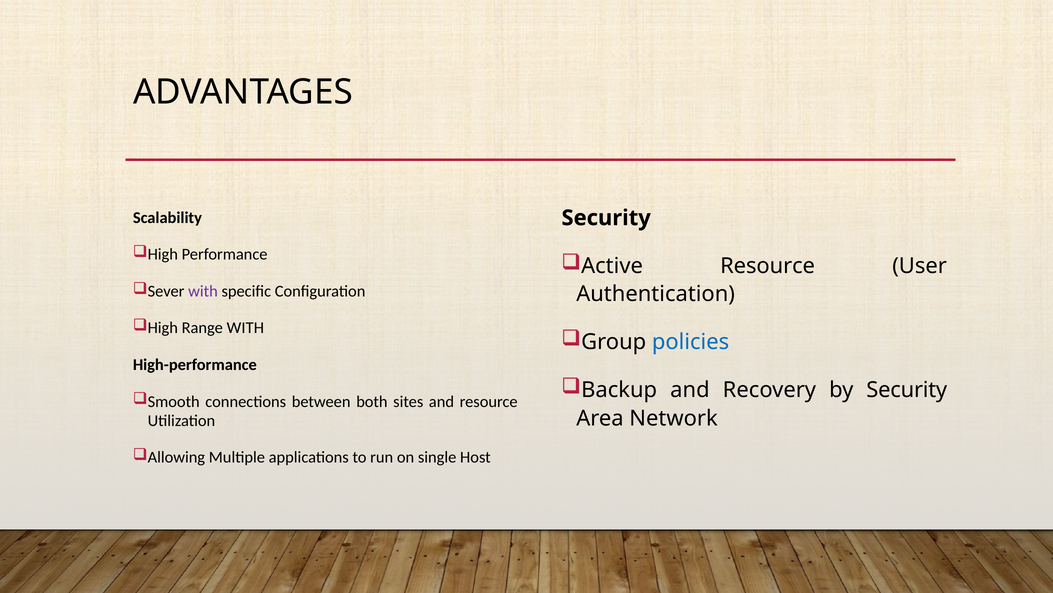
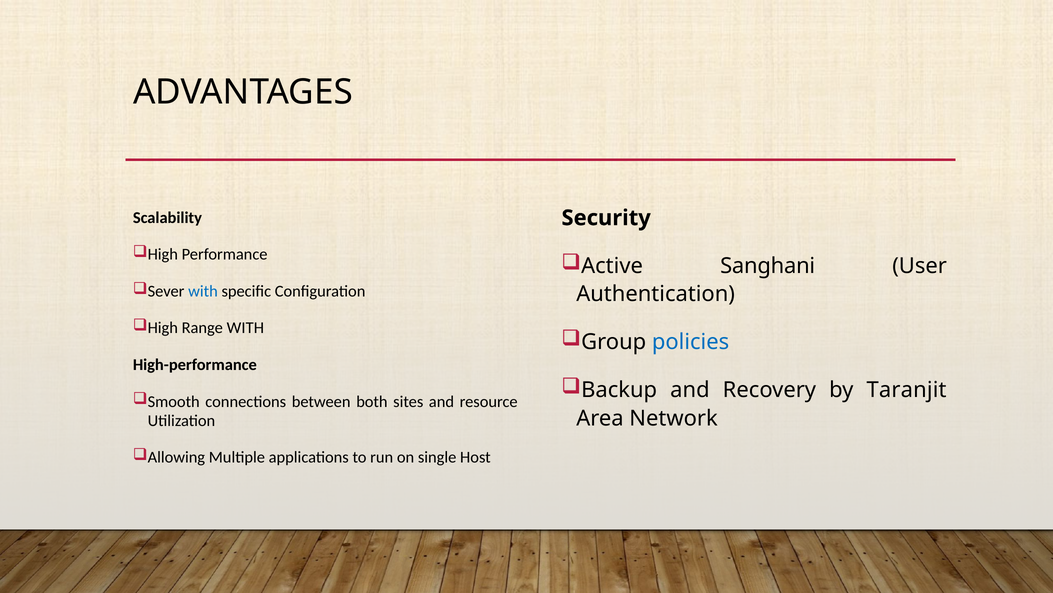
Active Resource: Resource -> Sanghani (768, 266)
with colour: purple -> blue (203, 291)
by Security: Security -> Taranjit (907, 390)
